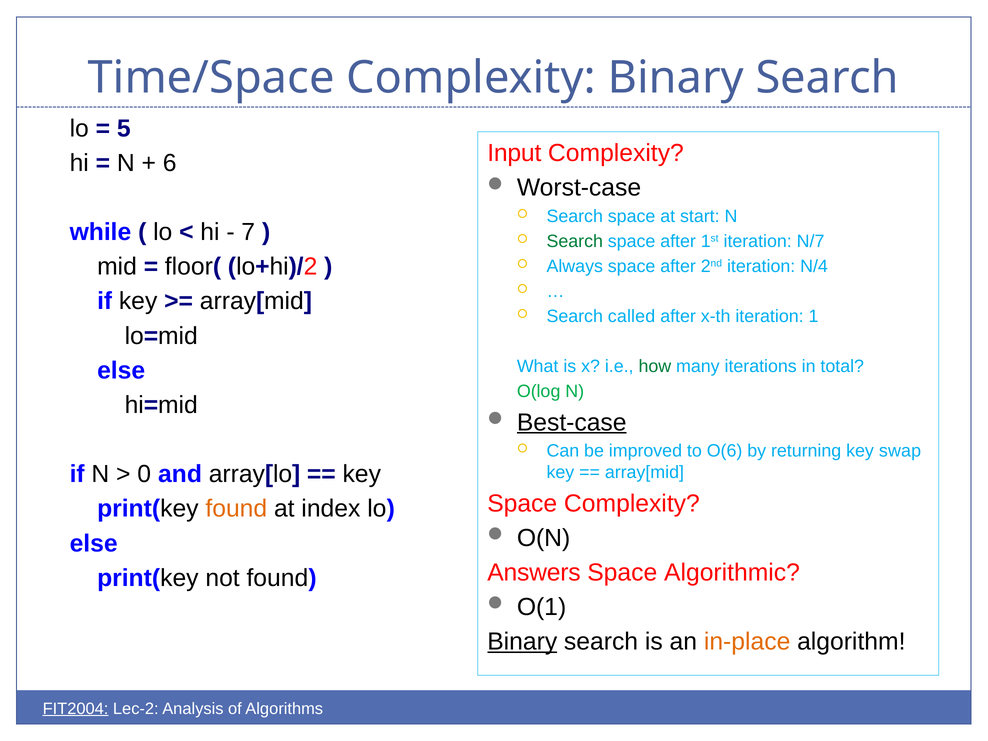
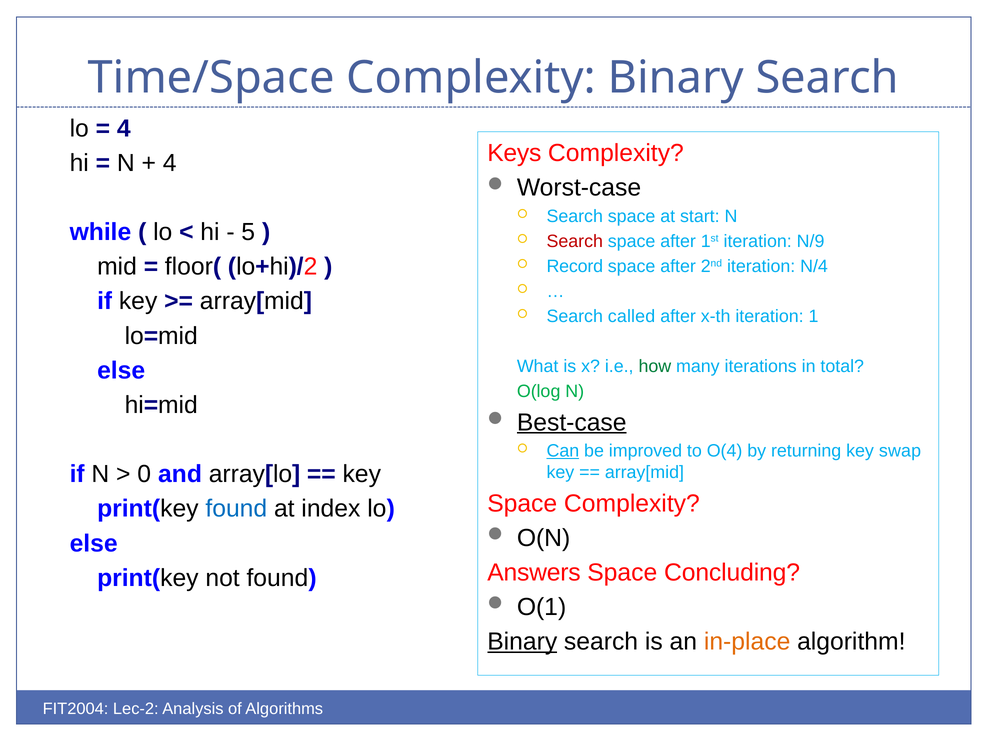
5: 5 -> 4 (124, 128)
Input: Input -> Keys (514, 153)
6: 6 -> 4 (170, 163)
7: 7 -> 5 (248, 232)
Search colour: green -> red (575, 241)
N/7: N/7 -> N/9 (811, 241)
Always: Always -> Record (575, 266)
Can underline: none -> present (563, 451)
O(6: O(6 -> O(4 (725, 451)
found colour: orange -> blue (236, 509)
Algorithmic: Algorithmic -> Concluding (732, 573)
FIT2004 underline: present -> none (76, 709)
